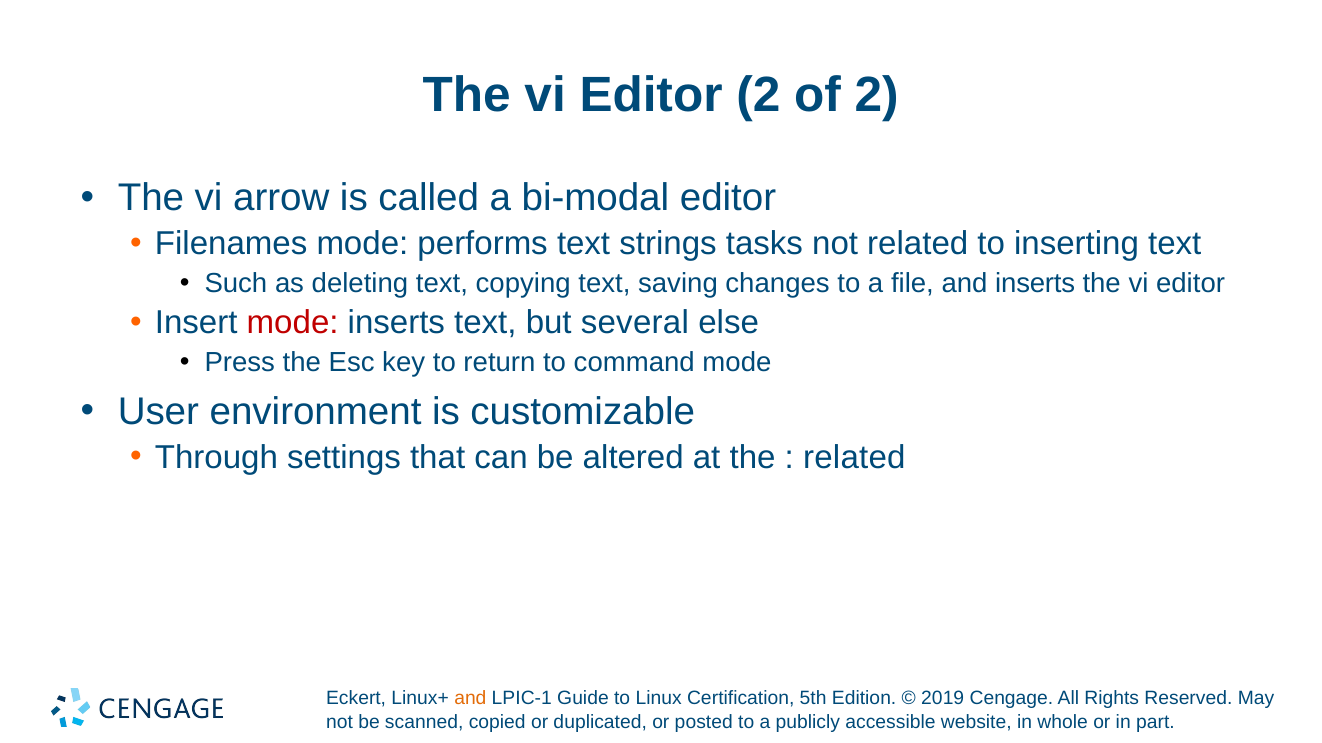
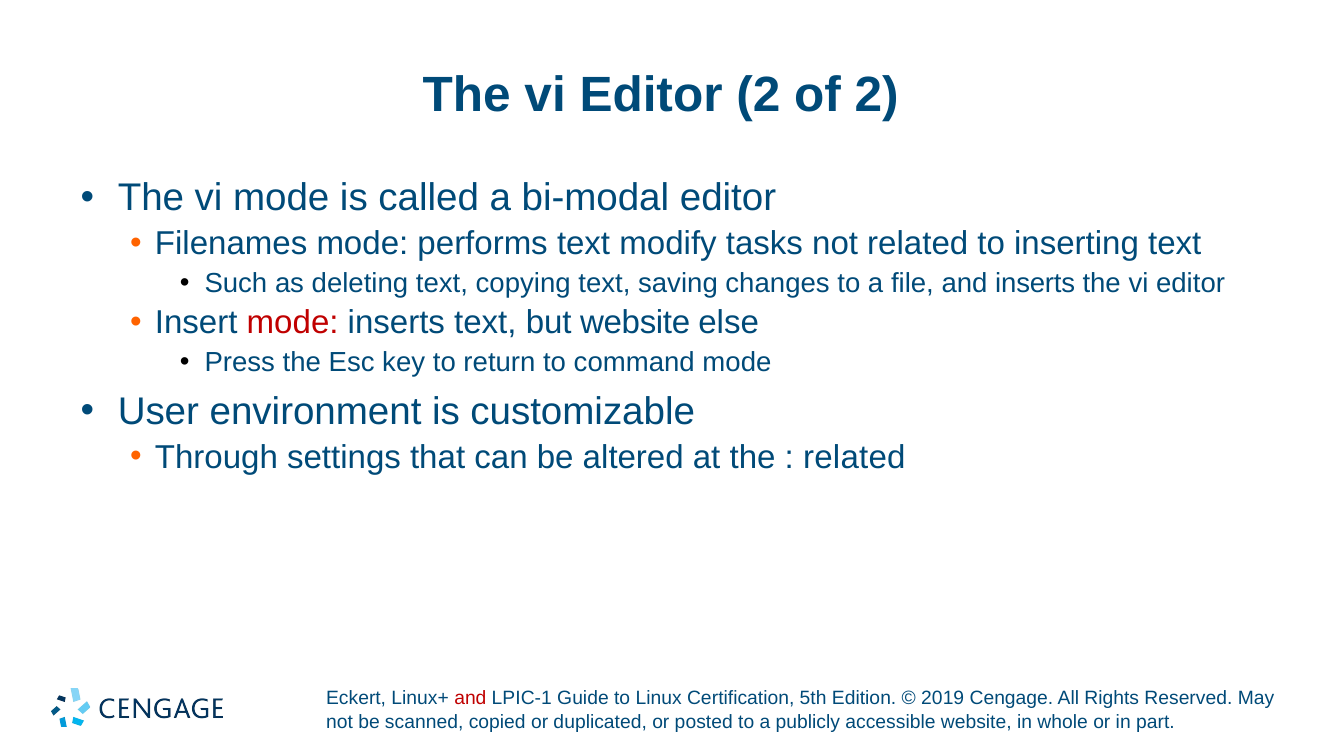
vi arrow: arrow -> mode (281, 198)
strings: strings -> modify (668, 244)
but several: several -> website (635, 323)
and colour: orange -> red (470, 699)
